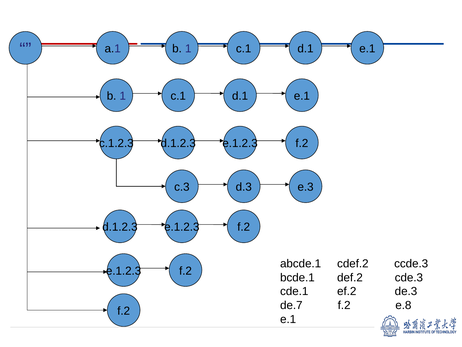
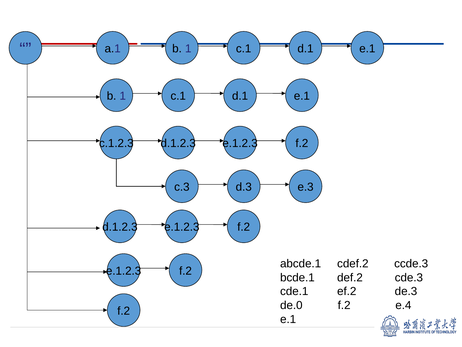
de.7: de.7 -> de.0 (291, 305)
e.8: e.8 -> e.4 (403, 305)
